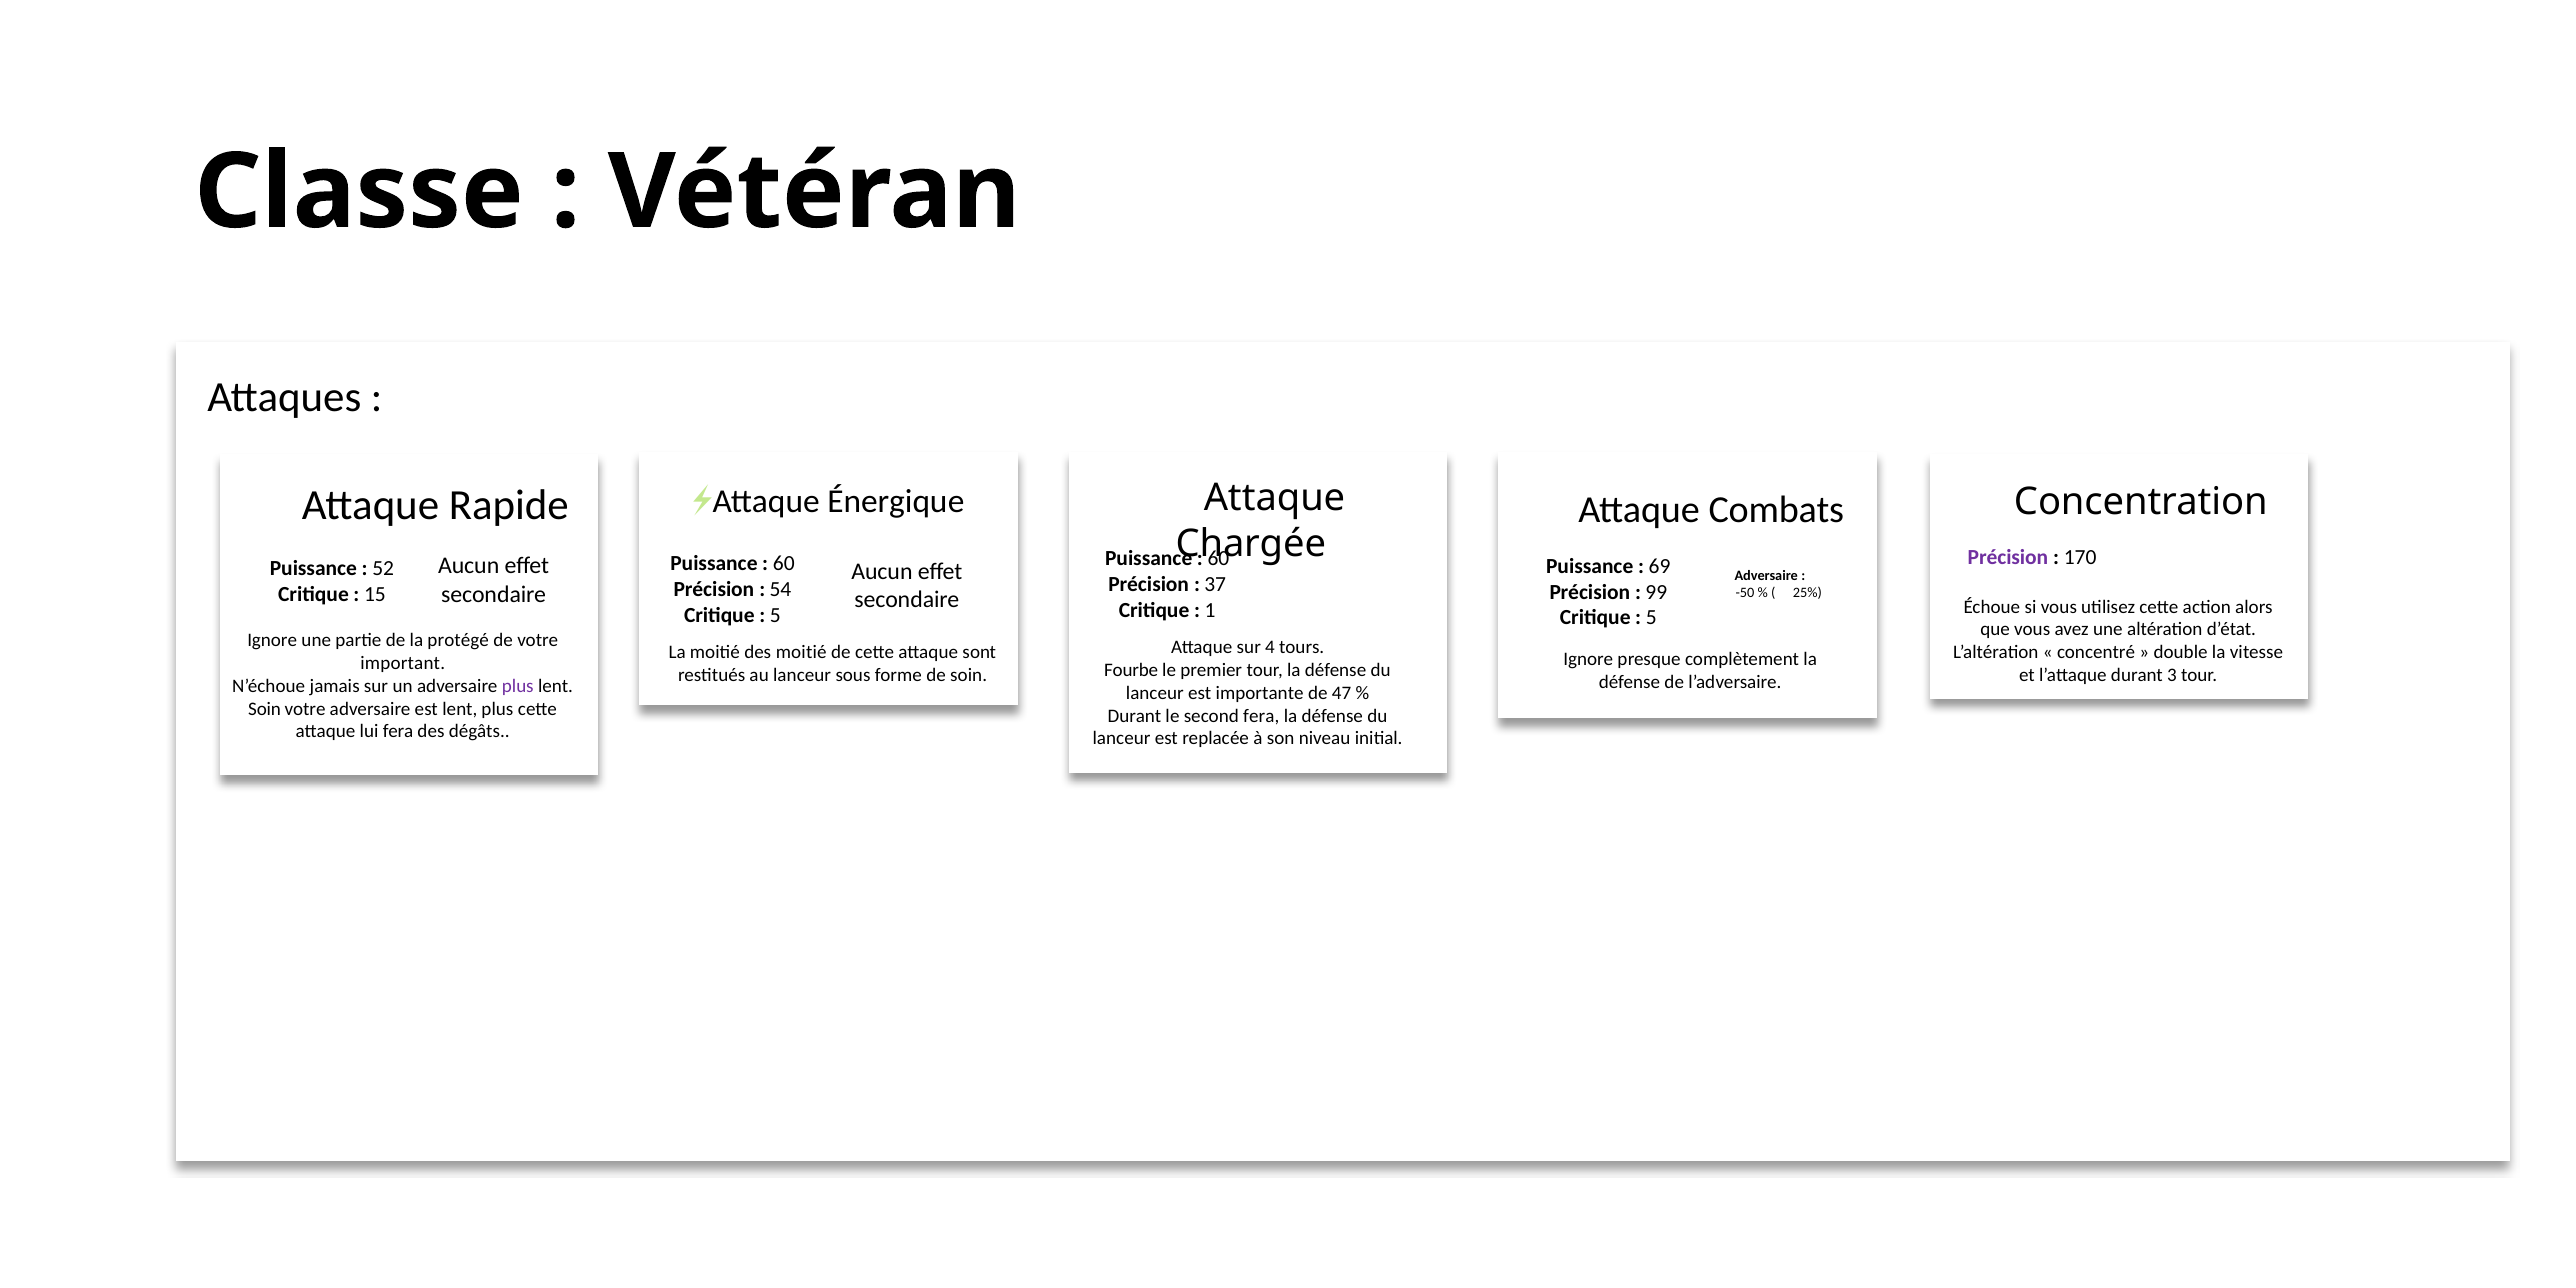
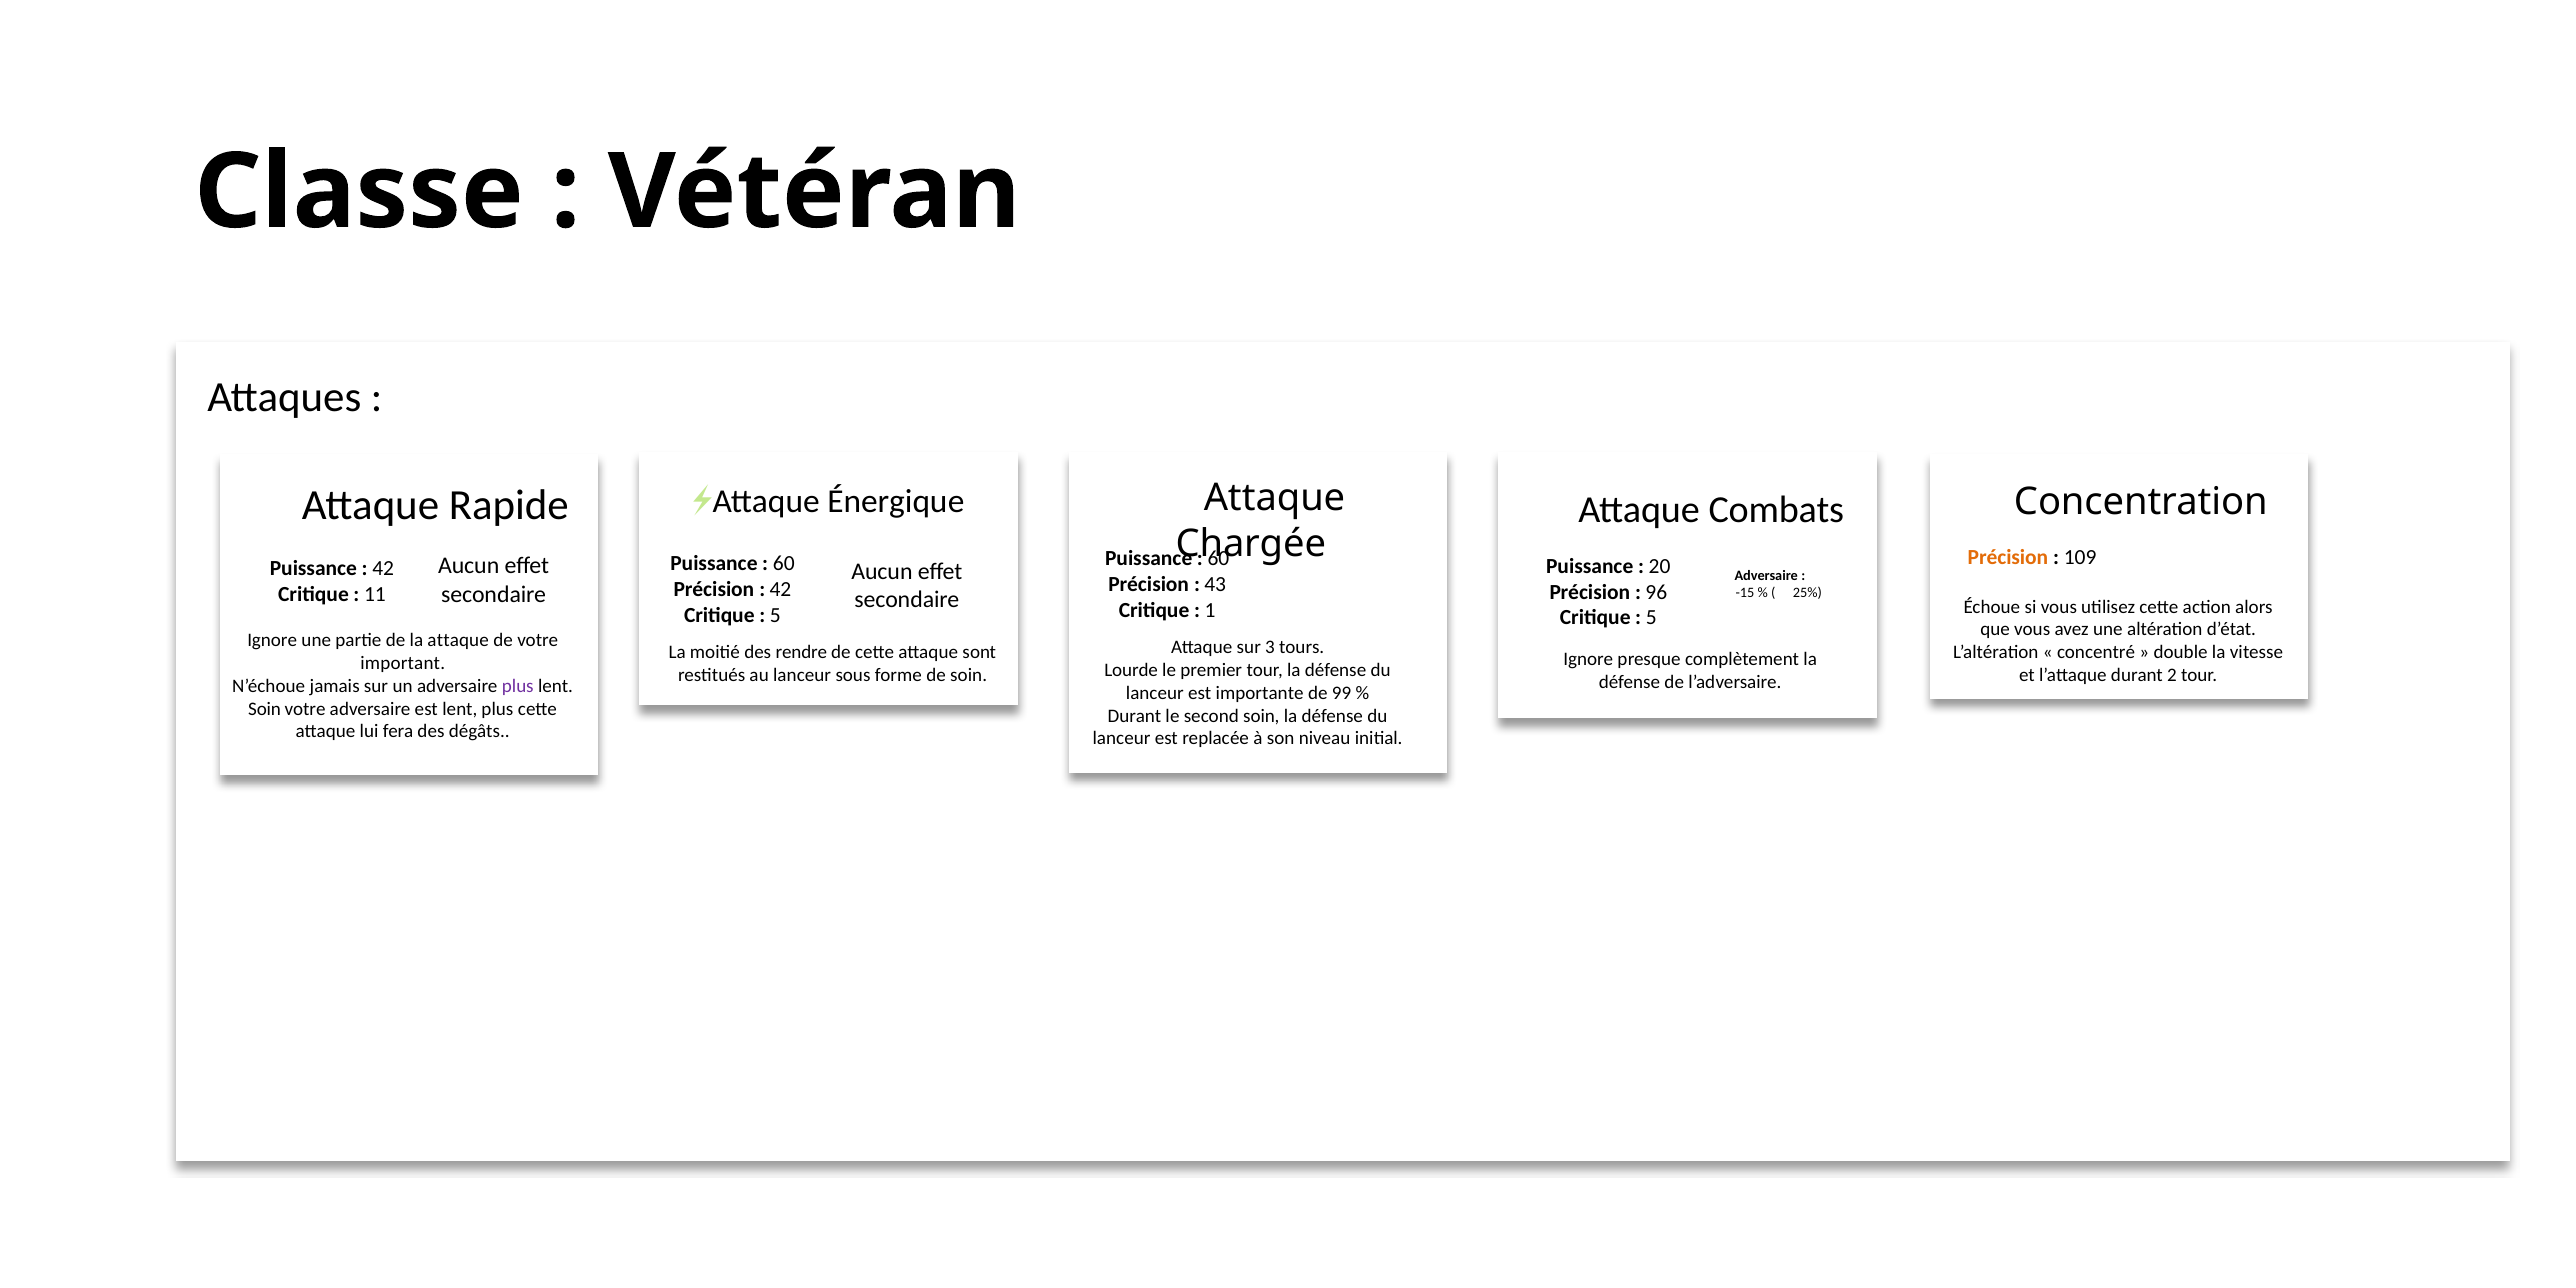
Précision colour: purple -> orange (2008, 557)
170: 170 -> 109 (2080, 557)
69: 69 -> 20 (1660, 566)
52: 52 -> 42 (383, 568)
37: 37 -> 43 (1215, 585)
54: 54 -> 42 (780, 590)
99: 99 -> 96 (1656, 592)
15: 15 -> 11 (375, 594)
-50: -50 -> -15 (1745, 593)
la protégé: protégé -> attaque (458, 640)
4: 4 -> 3 (1270, 647)
des moitié: moitié -> rendre (801, 652)
Fourbe: Fourbe -> Lourde (1131, 670)
3: 3 -> 2 (2172, 675)
47: 47 -> 99 (1342, 693)
second fera: fera -> soin (1261, 716)
